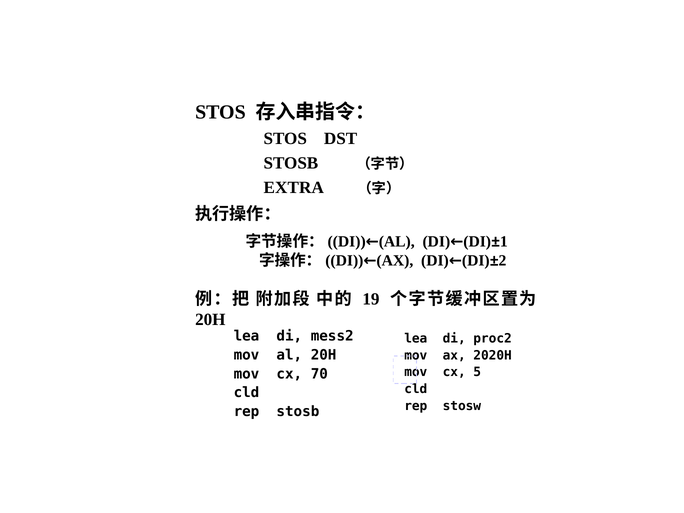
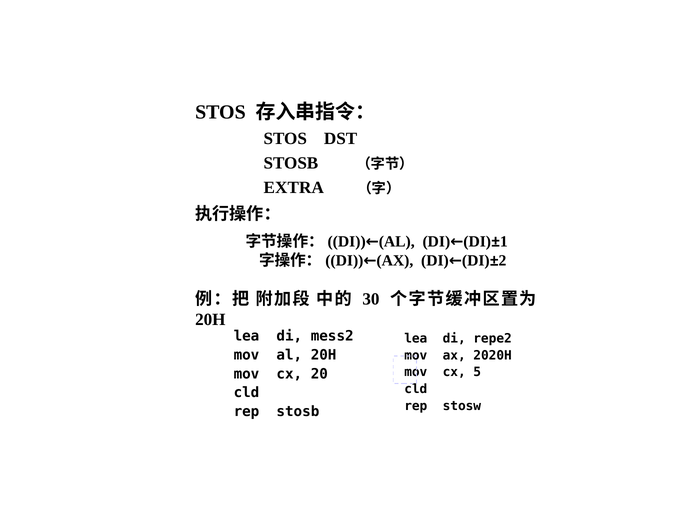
19: 19 -> 30 (371, 299)
proc2: proc2 -> repe2 (493, 338)
70: 70 -> 20 (319, 374)
